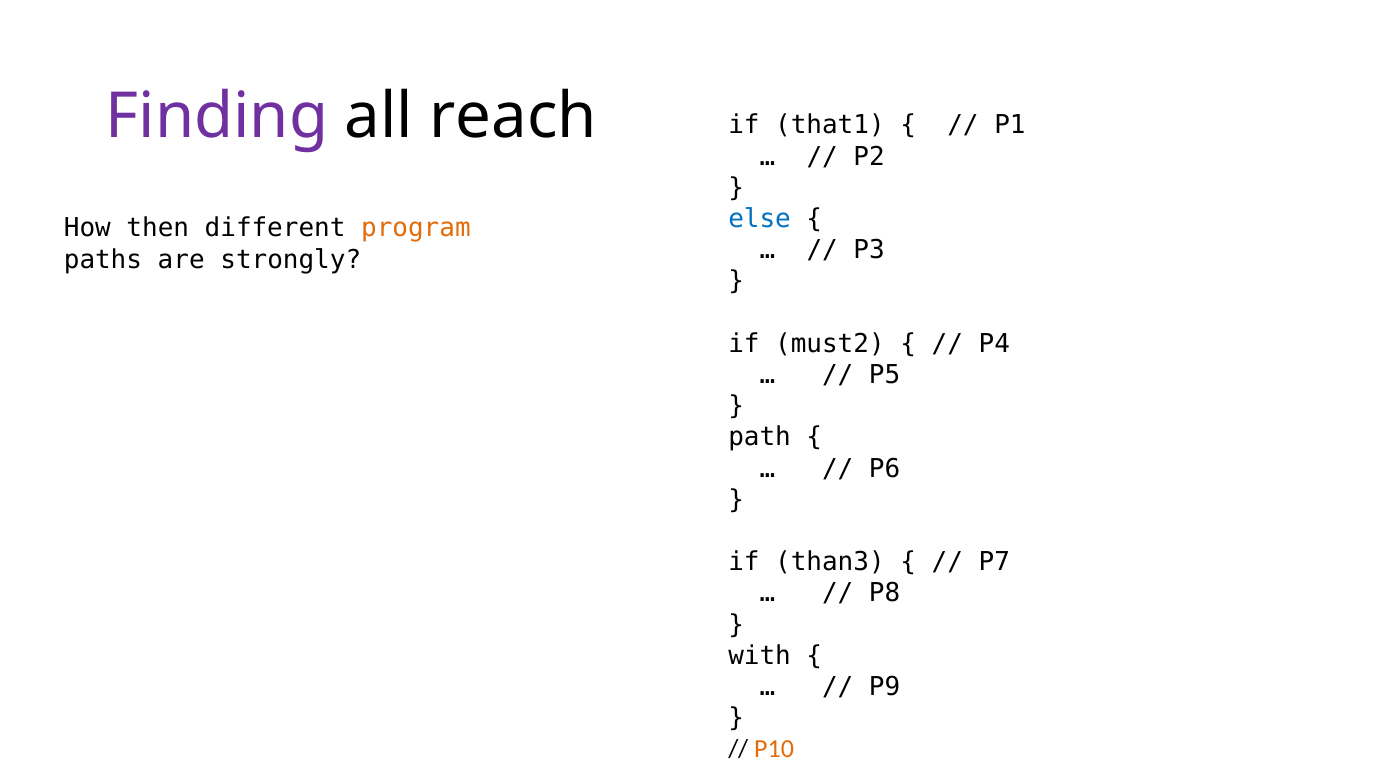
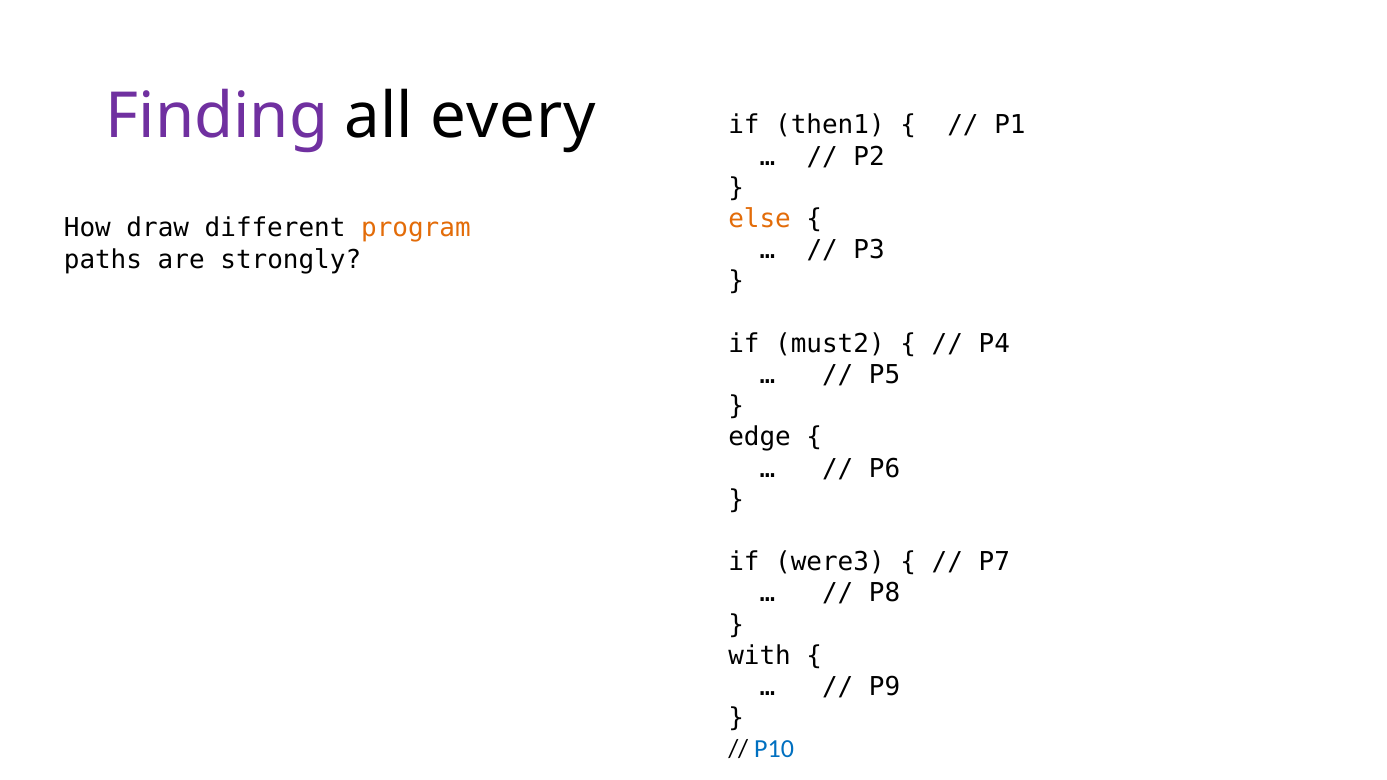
reach: reach -> every (513, 117)
that1: that1 -> then1 (830, 125)
else colour: blue -> orange (760, 219)
then: then -> draw (158, 228)
path: path -> edge (760, 437)
than3: than3 -> were3 (830, 562)
P10 colour: orange -> blue (774, 749)
